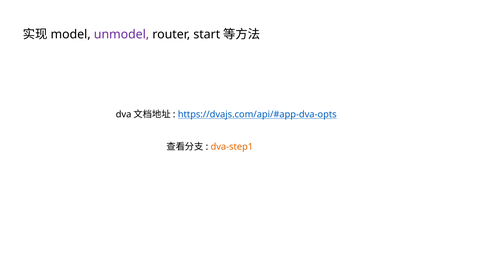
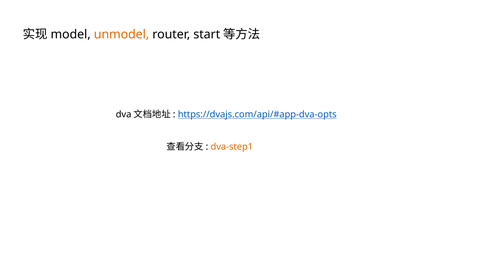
unmodel colour: purple -> orange (122, 35)
